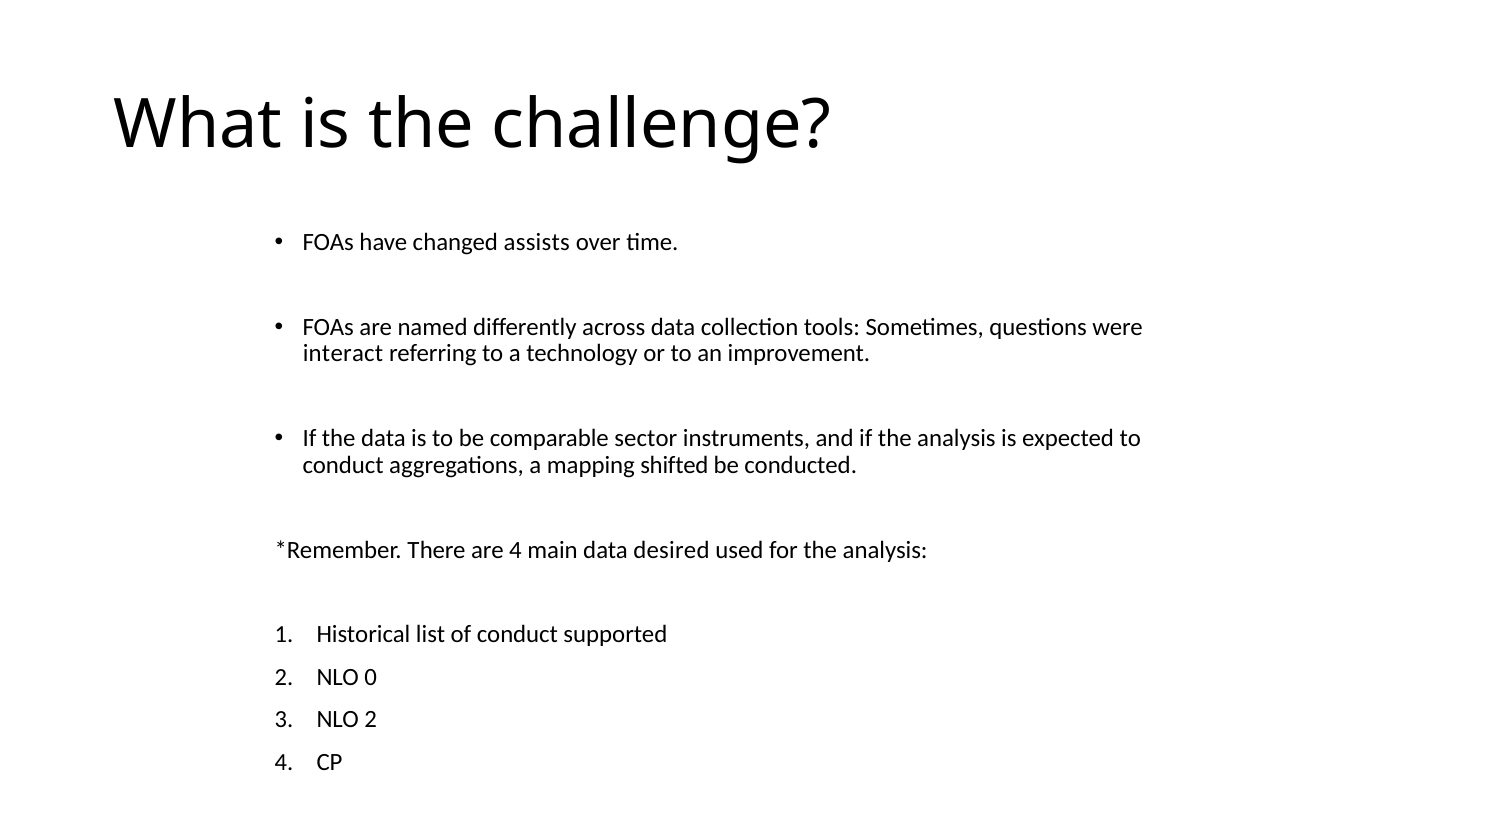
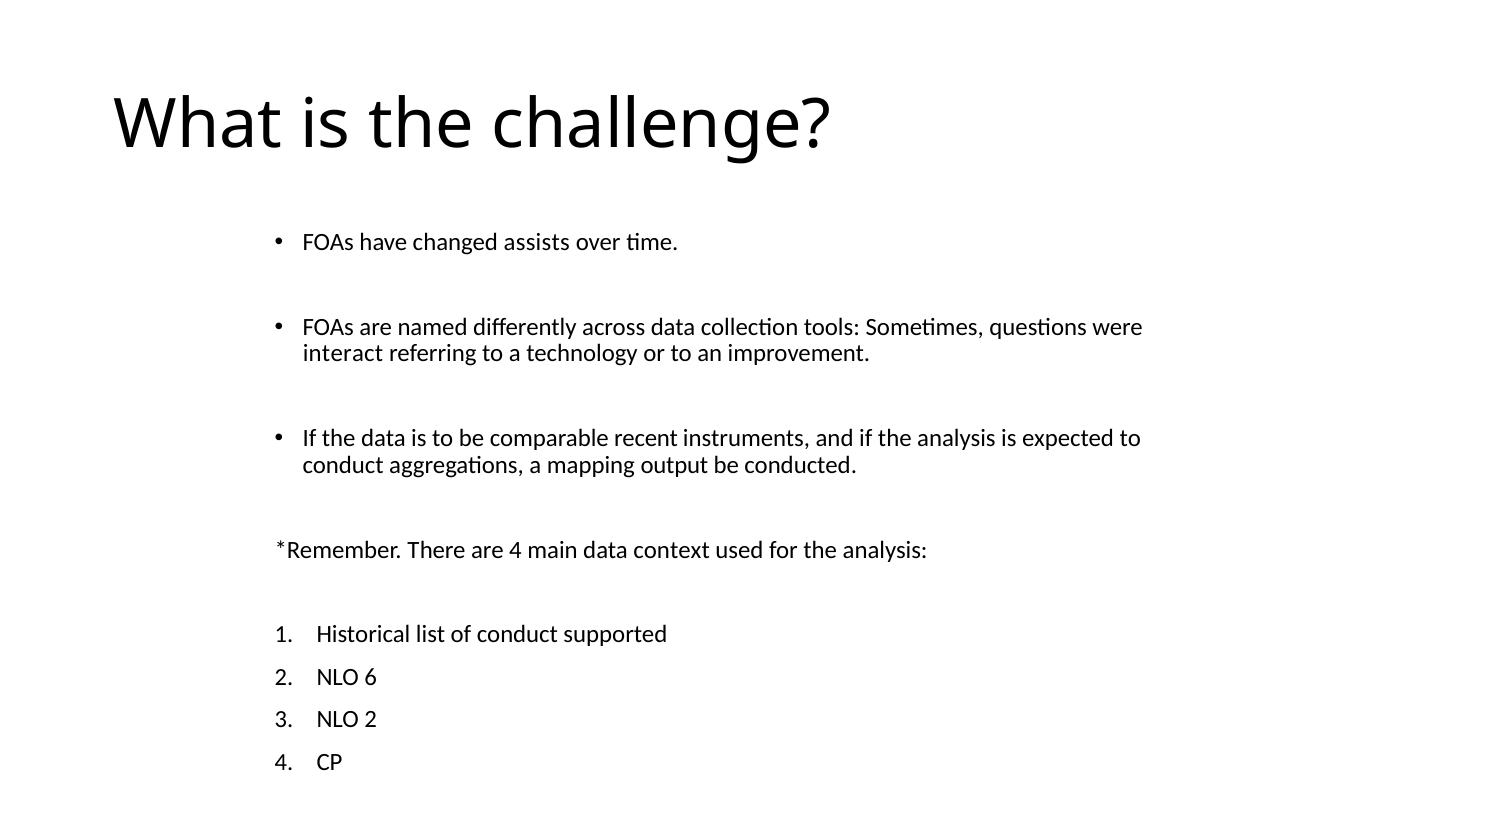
sector: sector -> recent (646, 439)
shifted: shifted -> output (674, 465)
desired: desired -> context (672, 550)
0: 0 -> 6 (371, 677)
